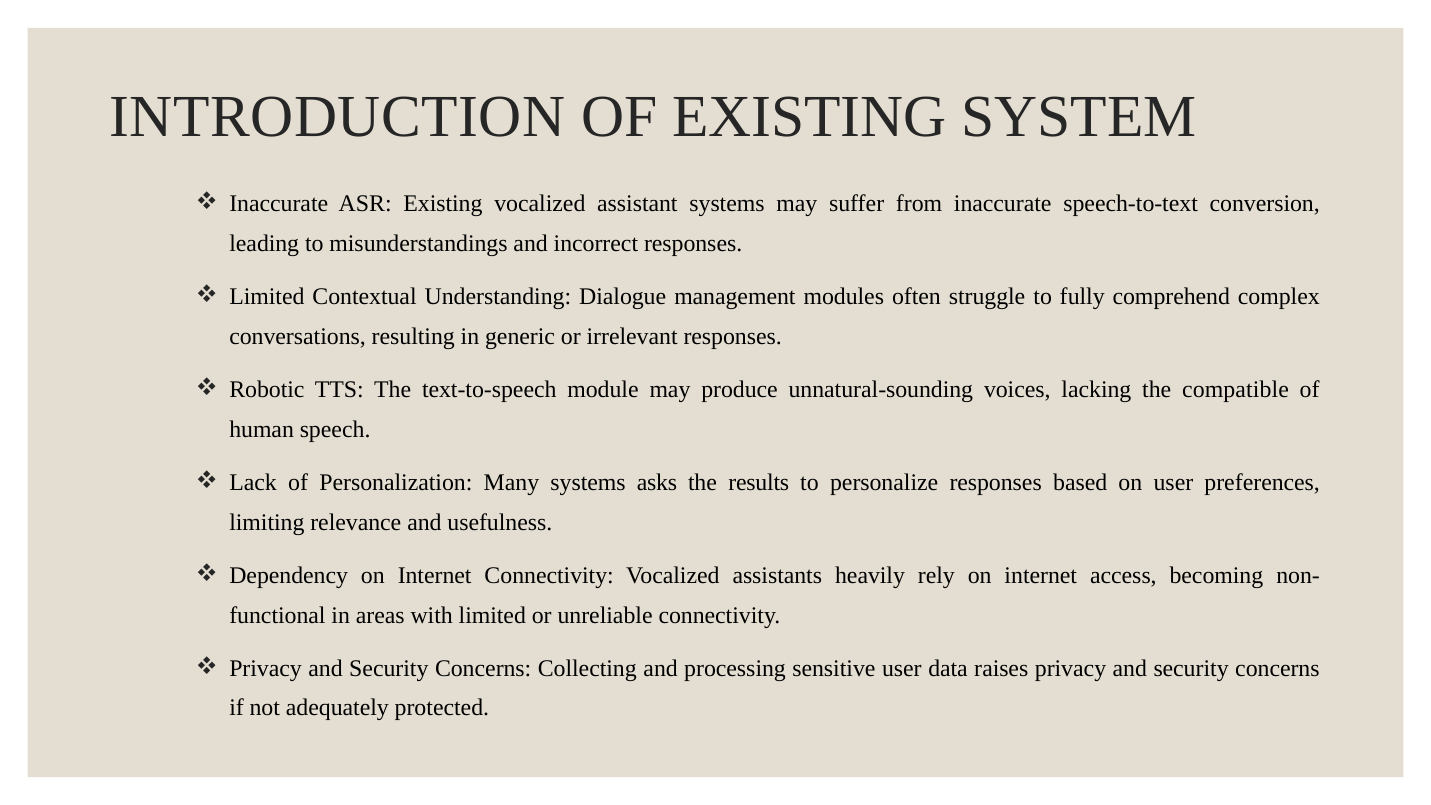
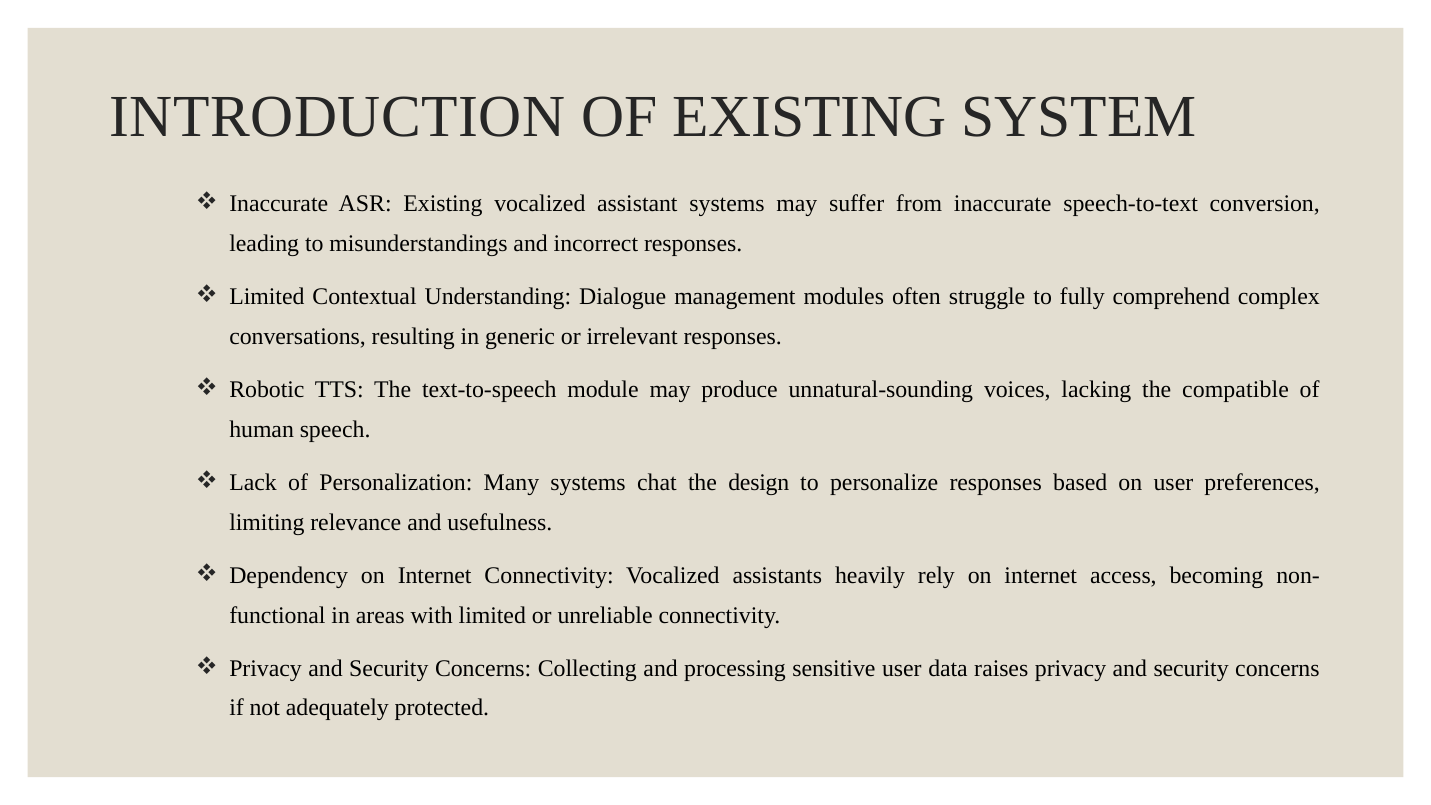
asks: asks -> chat (657, 483)
results: results -> design (759, 483)
